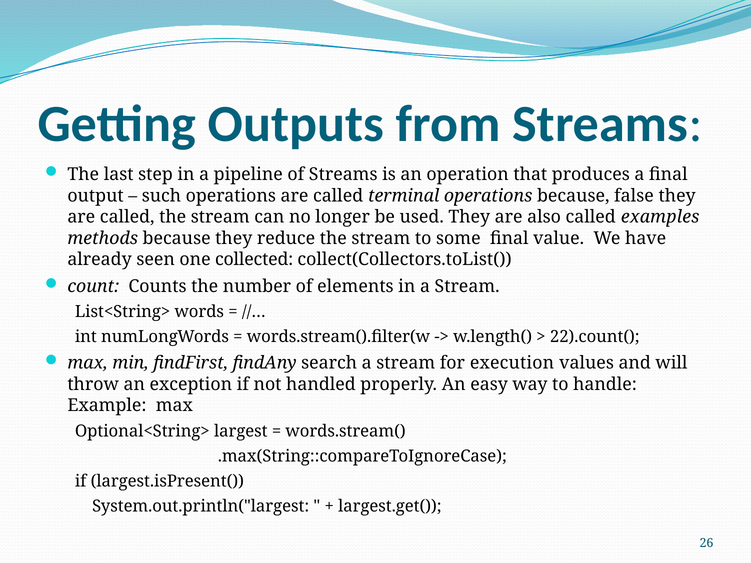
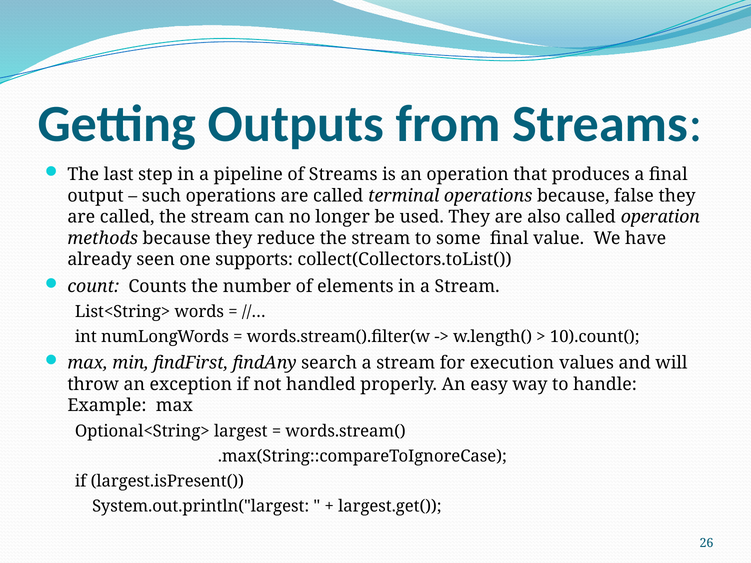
called examples: examples -> operation (660, 217)
collected: collected -> supports (254, 260)
22).count(: 22).count( -> 10).count( (595, 337)
